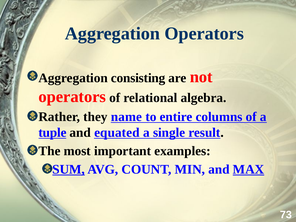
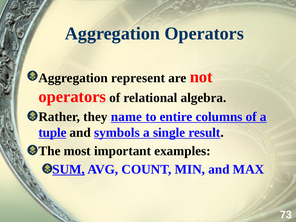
consisting: consisting -> represent (138, 78)
equated: equated -> symbols (117, 133)
MAX underline: present -> none (249, 169)
